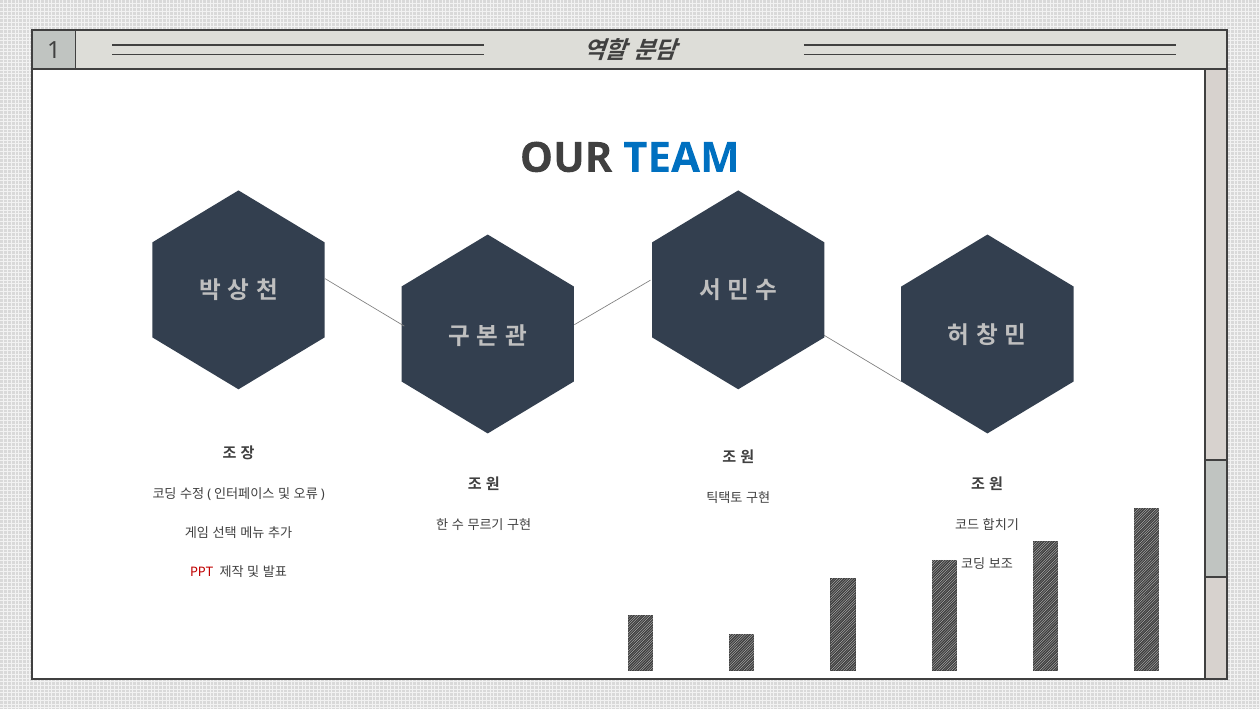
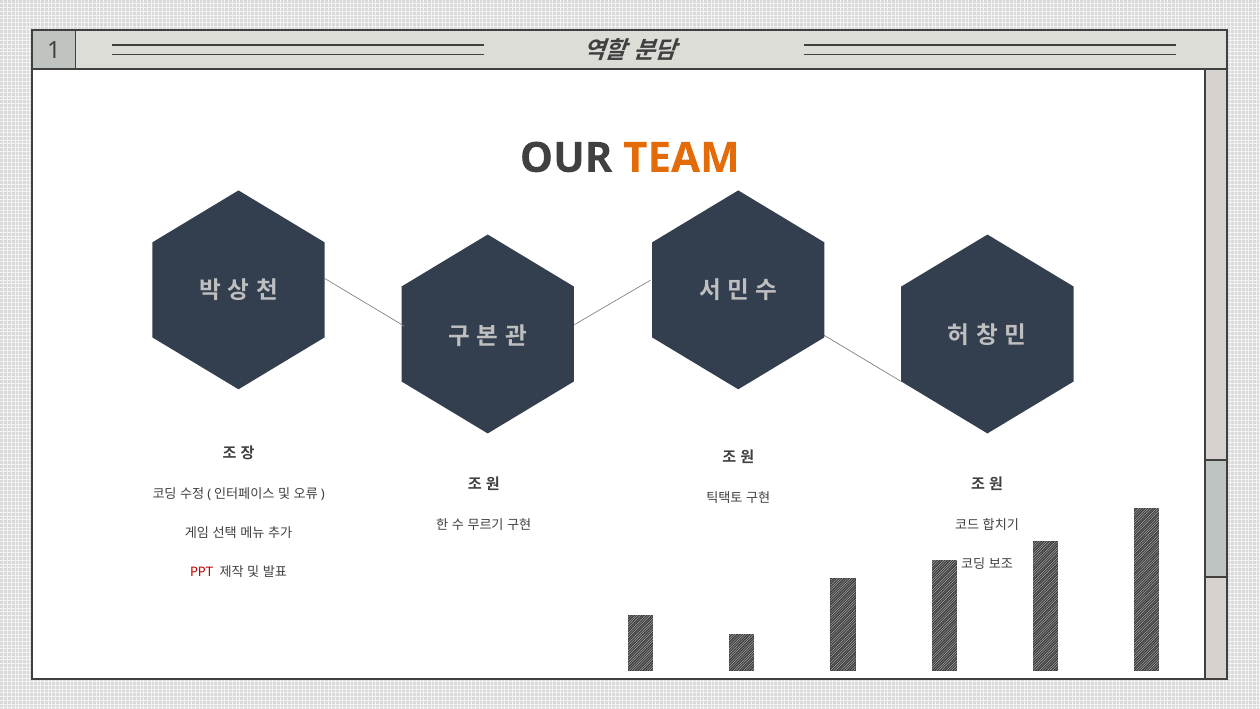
TEAM colour: blue -> orange (682, 158)
